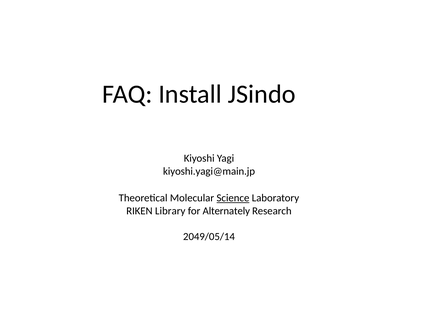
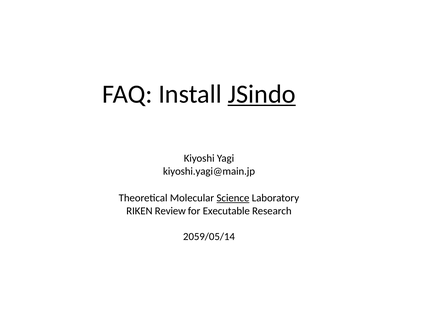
JSindo underline: none -> present (262, 94)
Library: Library -> Review (170, 211)
Alternately: Alternately -> Executable (226, 211)
2049/05/14: 2049/05/14 -> 2059/05/14 (209, 237)
